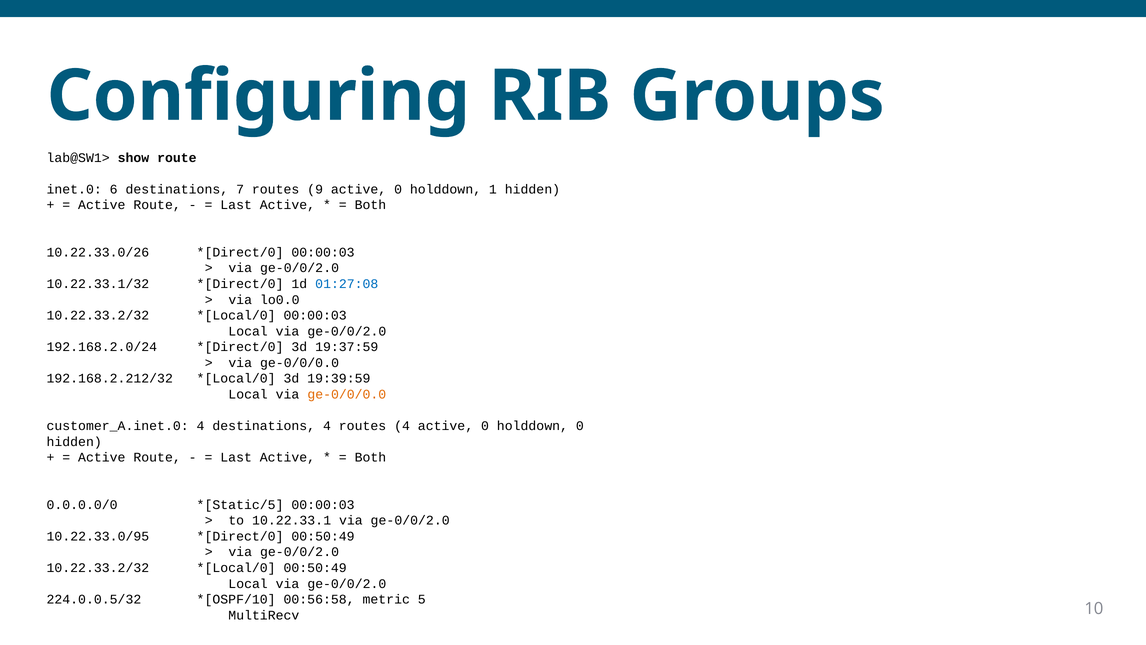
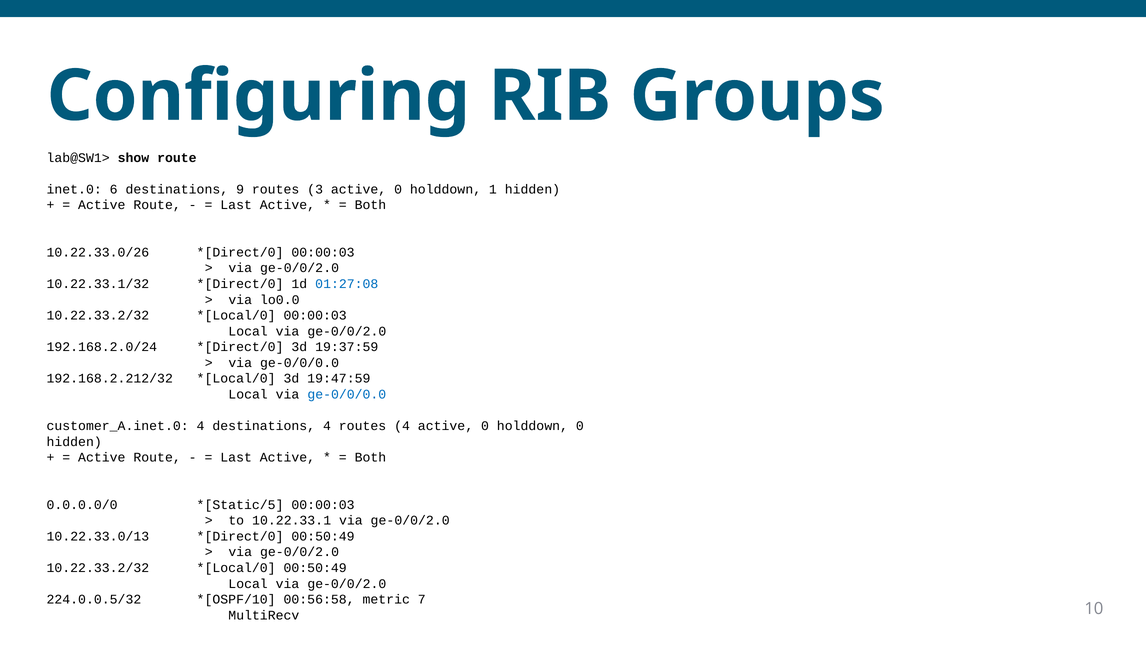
7: 7 -> 9 (240, 189)
9: 9 -> 3 (315, 189)
19:39:59: 19:39:59 -> 19:47:59 (339, 378)
ge-0/0/0.0 colour: orange -> blue (347, 394)
10.22.33.0/95: 10.22.33.0/95 -> 10.22.33.0/13 (98, 536)
5: 5 -> 7 (422, 599)
